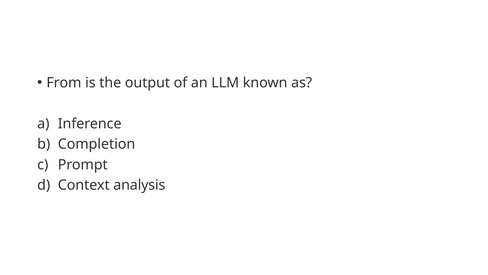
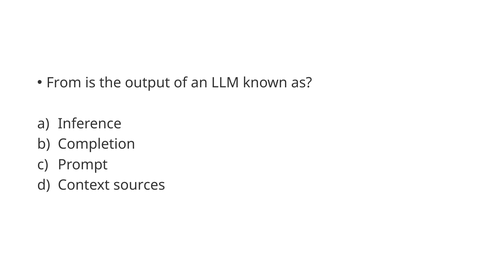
analysis: analysis -> sources (139, 185)
